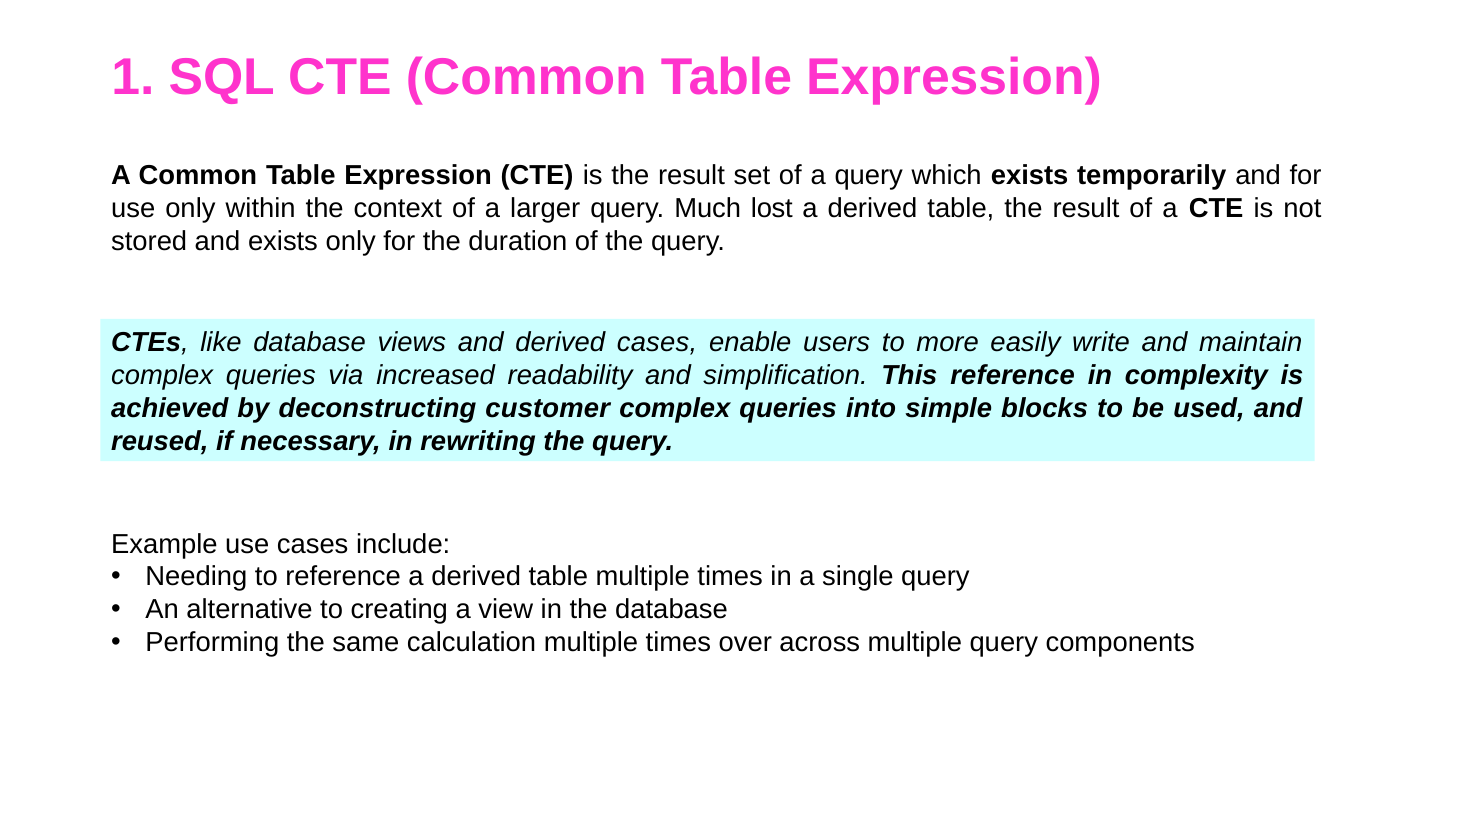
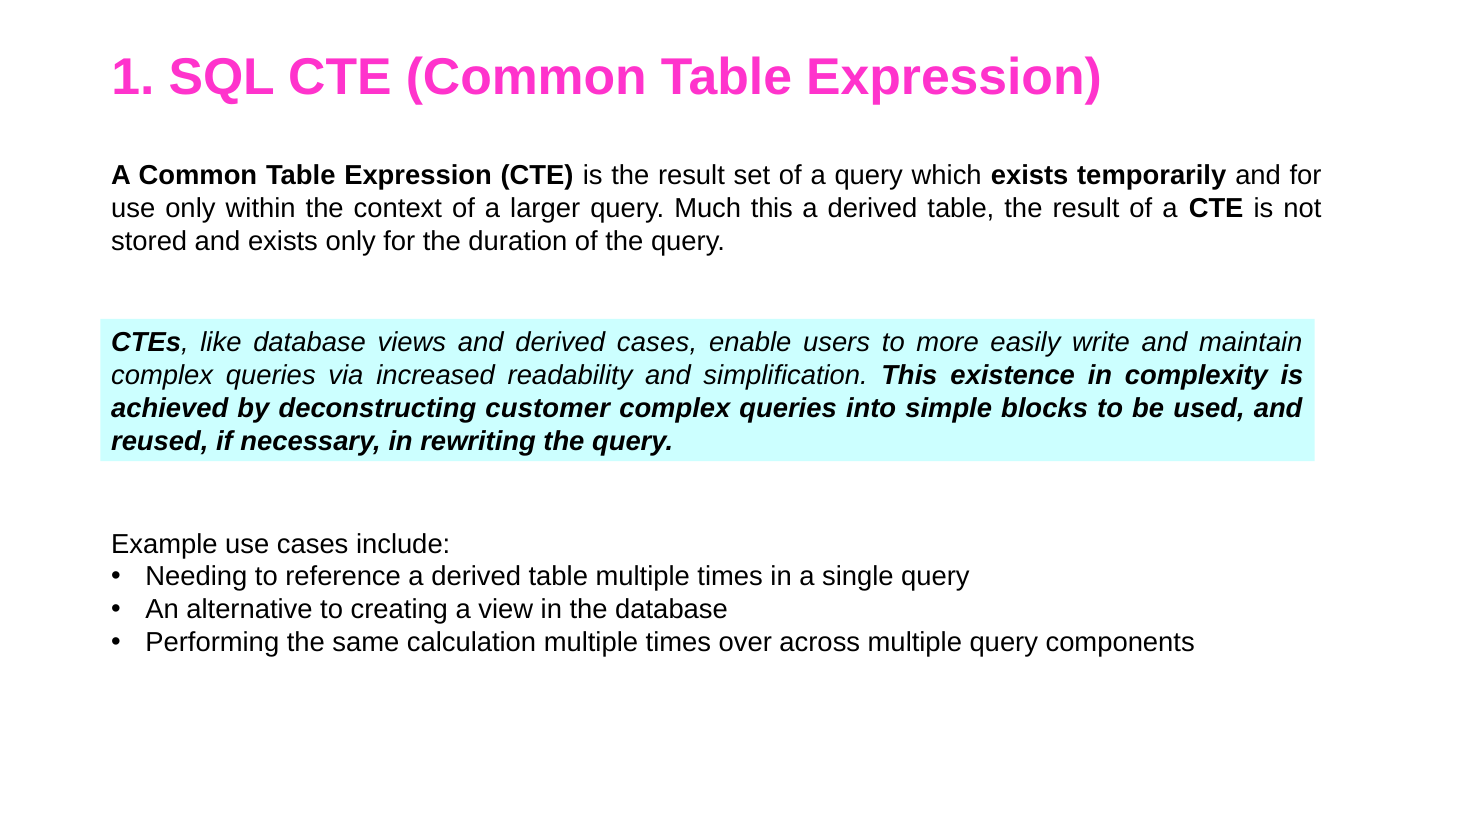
Much lost: lost -> this (772, 208)
This reference: reference -> existence (1013, 375)
